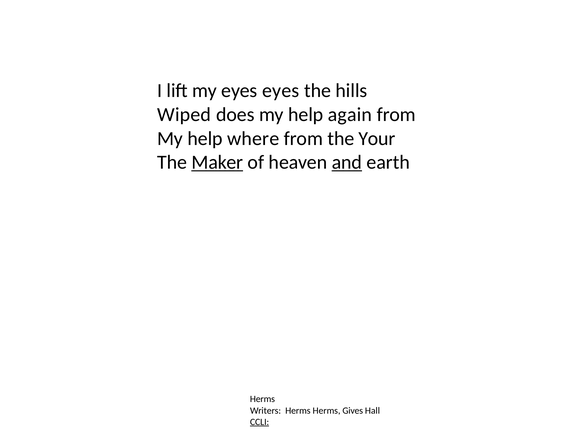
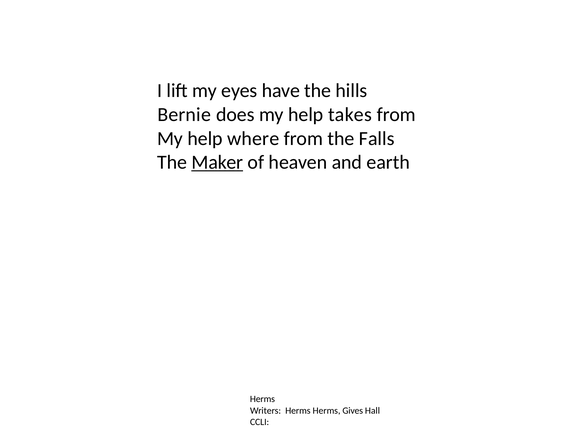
eyes eyes: eyes -> have (281, 91)
Wiped: Wiped -> Bernie (184, 114)
again: again -> takes (350, 114)
Your: Your -> Falls (377, 138)
and underline: present -> none (347, 162)
CCLI underline: present -> none (260, 422)
